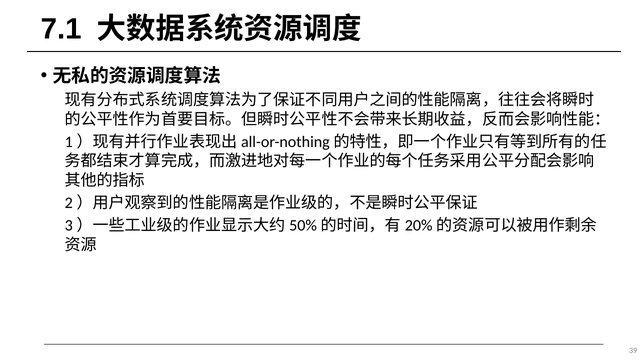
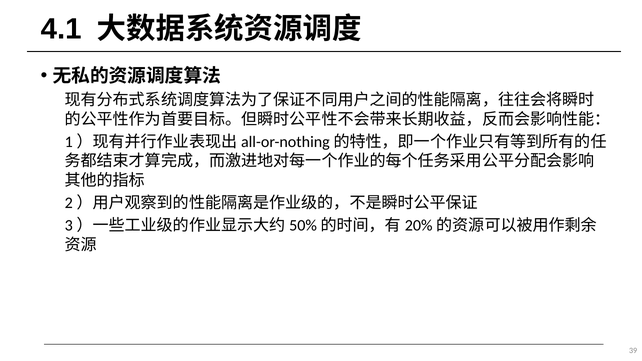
7.1: 7.1 -> 4.1 (61, 29)
